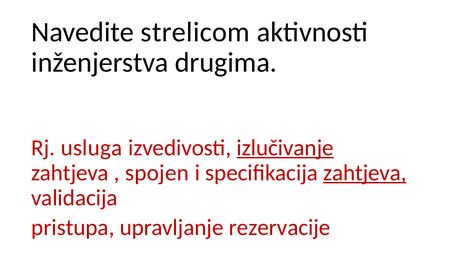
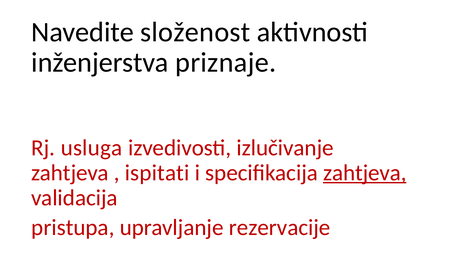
strelicom: strelicom -> složenost (195, 32)
drugima: drugima -> priznaje (226, 63)
izlučivanje underline: present -> none (285, 148)
spojen: spojen -> ispitati (157, 173)
